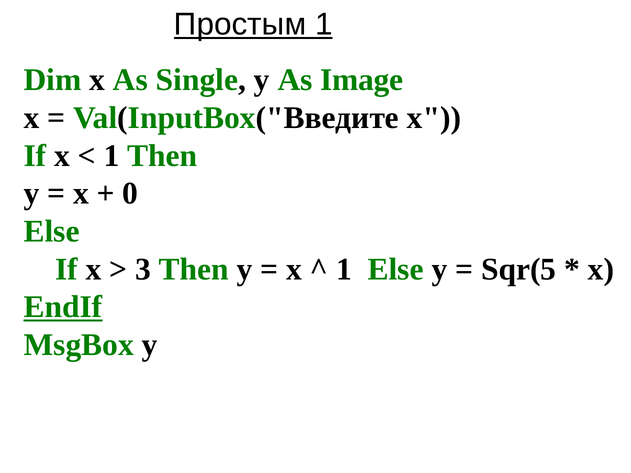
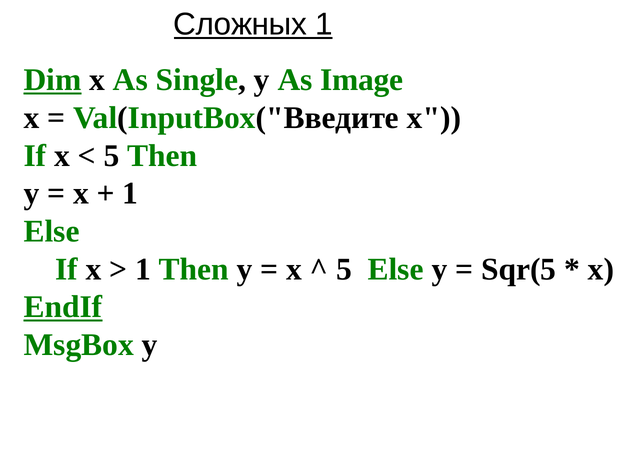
Простым: Простым -> Сложных (240, 24)
Dim underline: none -> present (53, 80)
1: 1 -> 5 (112, 156)
0: 0 -> 1 (130, 194)
3: 3 -> 1 (143, 269)
1: 1 -> 5 (344, 269)
